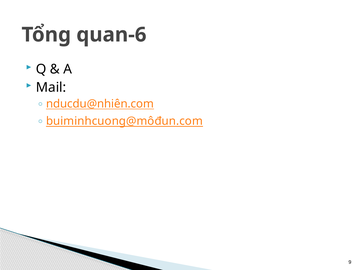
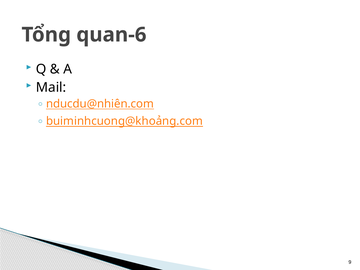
buiminhcuong@môđun.com: buiminhcuong@môđun.com -> buiminhcuong@khoảng.com (124, 121)
